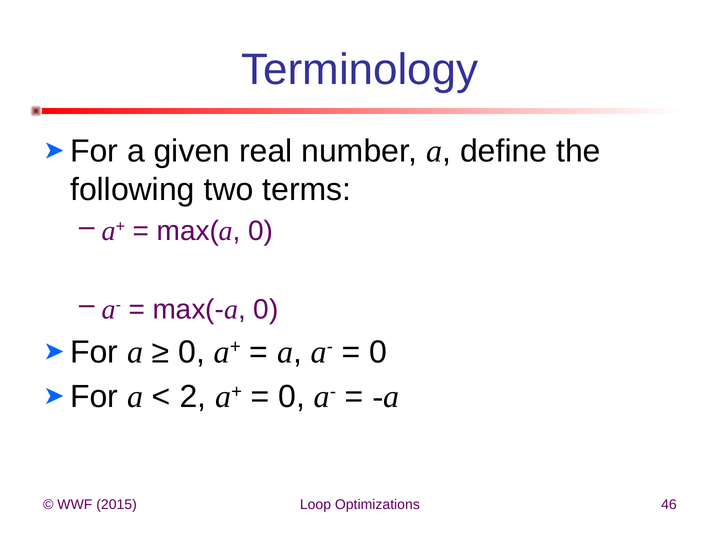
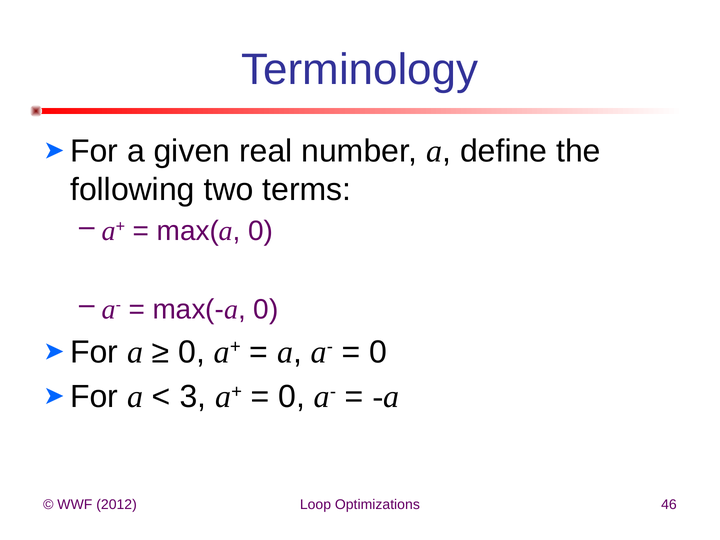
2: 2 -> 3 (193, 397)
2015: 2015 -> 2012 (117, 505)
